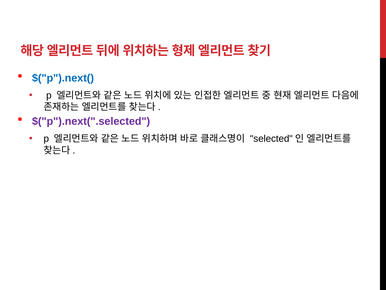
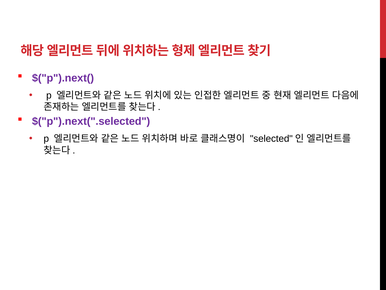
$("p").next( colour: blue -> purple (63, 78)
